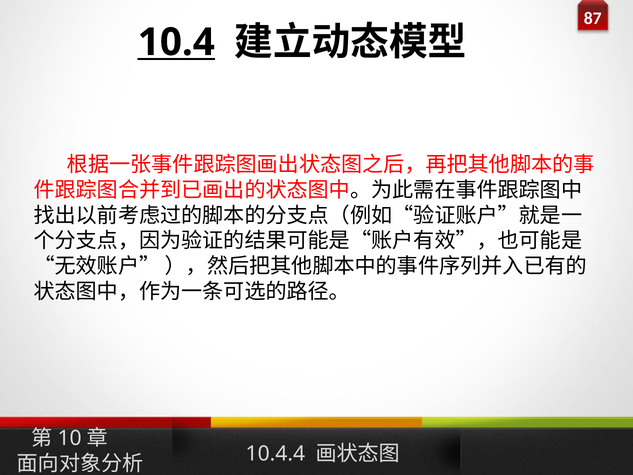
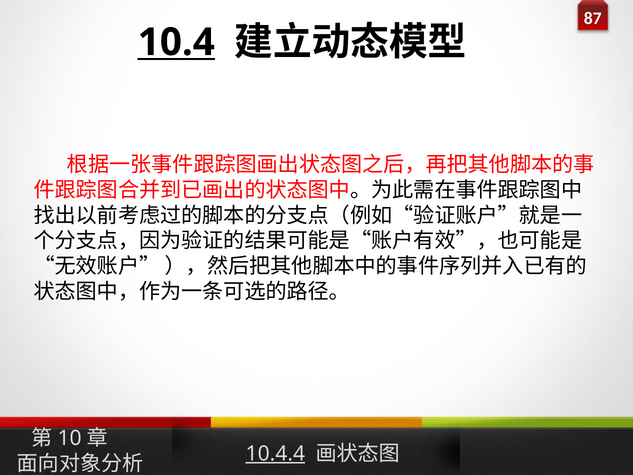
10.4.4 underline: none -> present (275, 453)
